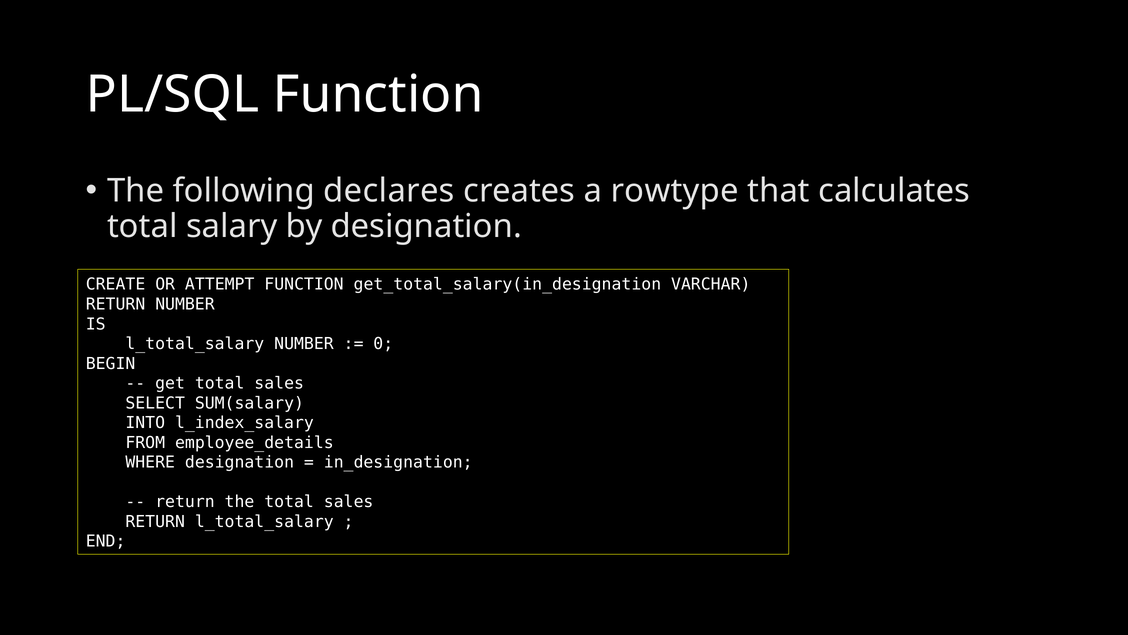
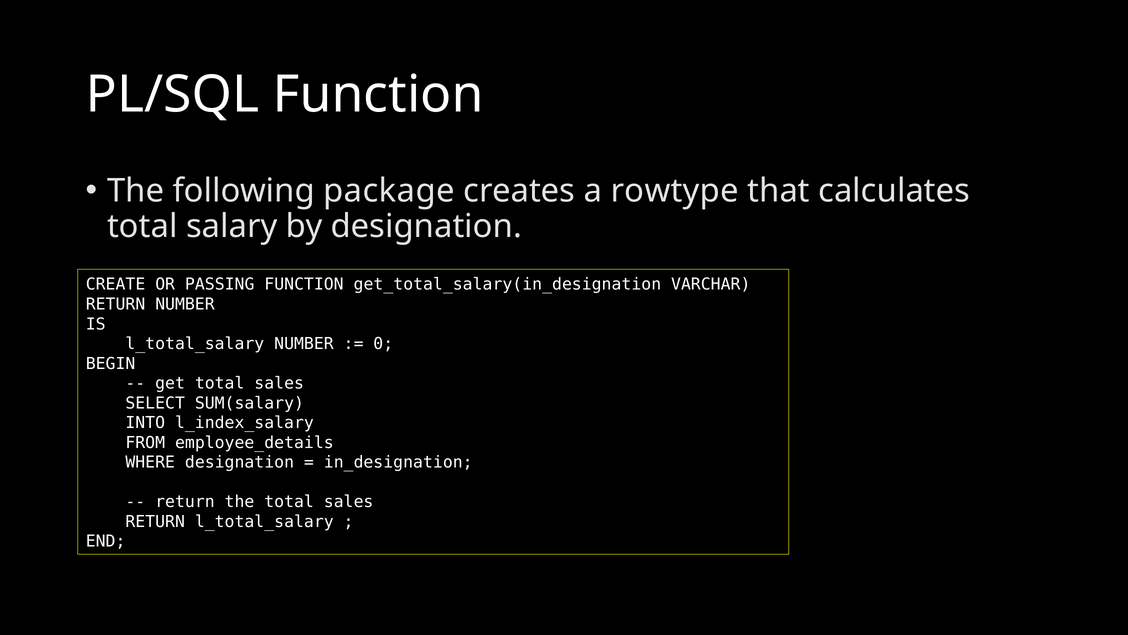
declares: declares -> package (389, 191)
ATTEMPT: ATTEMPT -> PASSING (220, 284)
